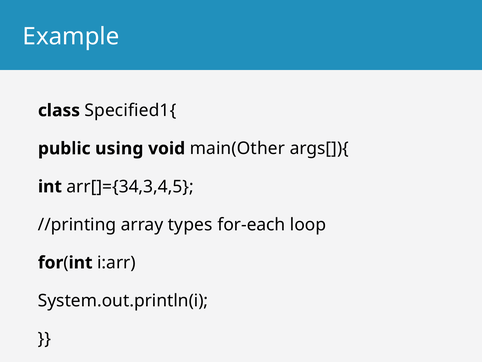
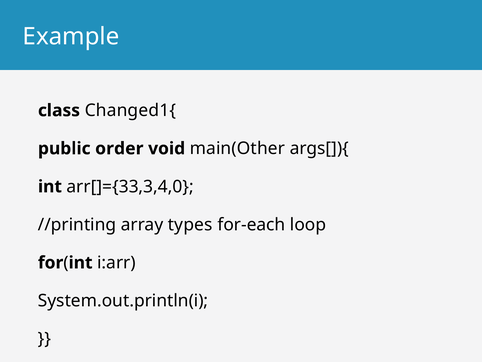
Specified1{: Specified1{ -> Changed1{ (130, 110)
using: using -> order (119, 148)
arr[]={34,3,4,5: arr[]={34,3,4,5 -> arr[]={33,3,4,0 (130, 186)
